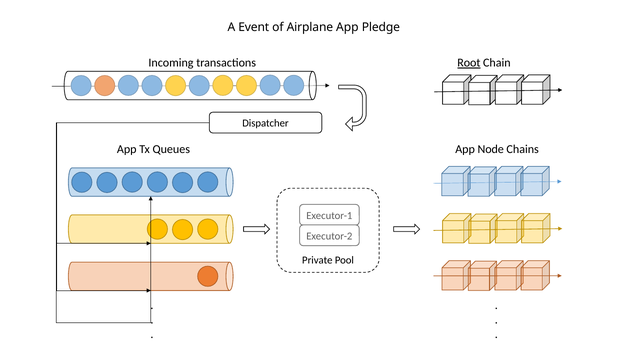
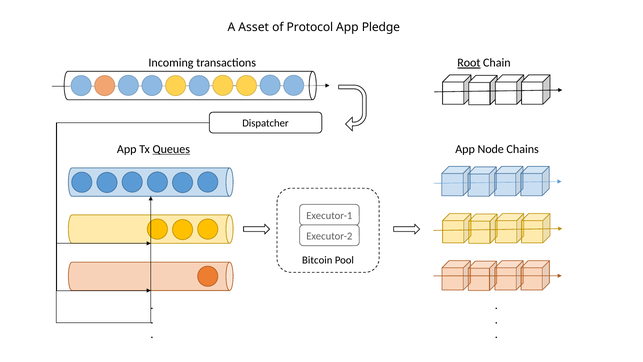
Event: Event -> Asset (254, 27)
Airplane: Airplane -> Protocol (310, 27)
Queues underline: none -> present (171, 149)
Private: Private -> Bitcoin (317, 260)
